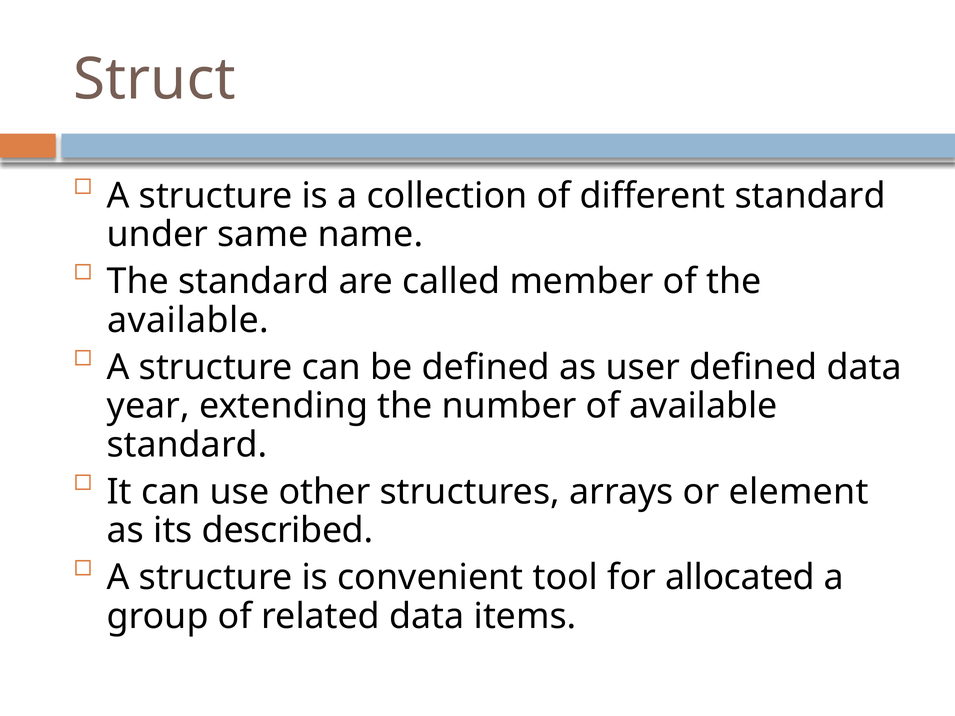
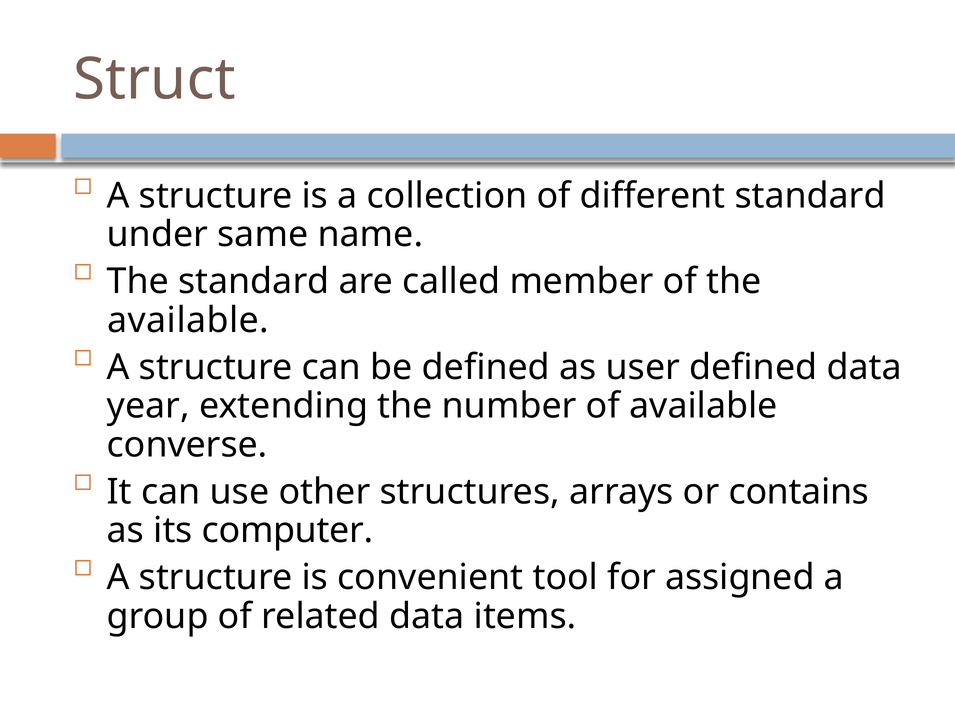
standard: standard -> converse (187, 445)
element: element -> contains (799, 492)
described: described -> computer (288, 531)
allocated: allocated -> assigned (740, 578)
